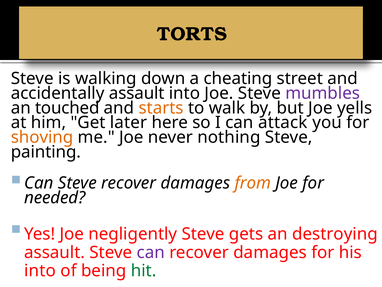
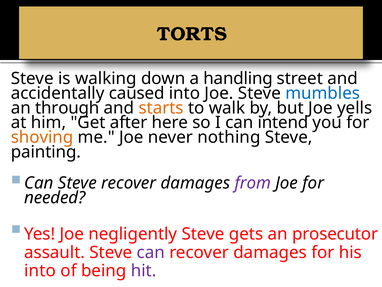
cheating: cheating -> handling (238, 78)
accidentally assault: assault -> caused (137, 93)
mumbles colour: purple -> blue (323, 93)
touched: touched -> through (67, 108)
later: later -> after (129, 122)
attack: attack -> intend (283, 122)
from colour: orange -> purple (253, 183)
destroying: destroying -> prosecutor (335, 234)
hit colour: green -> purple (144, 270)
